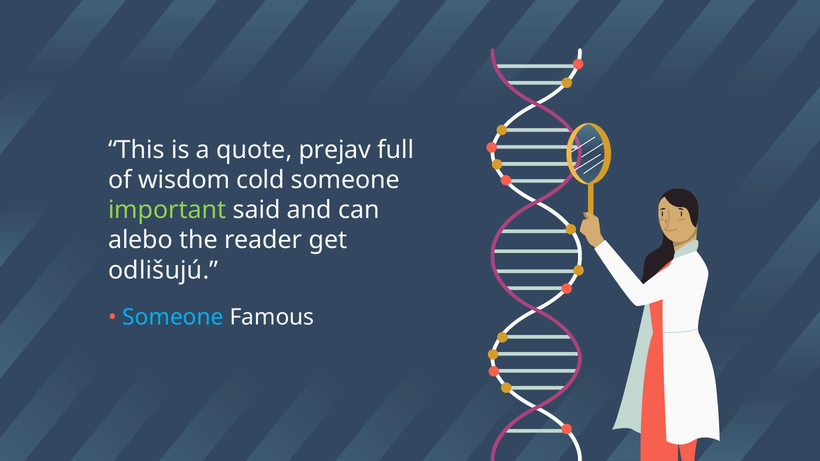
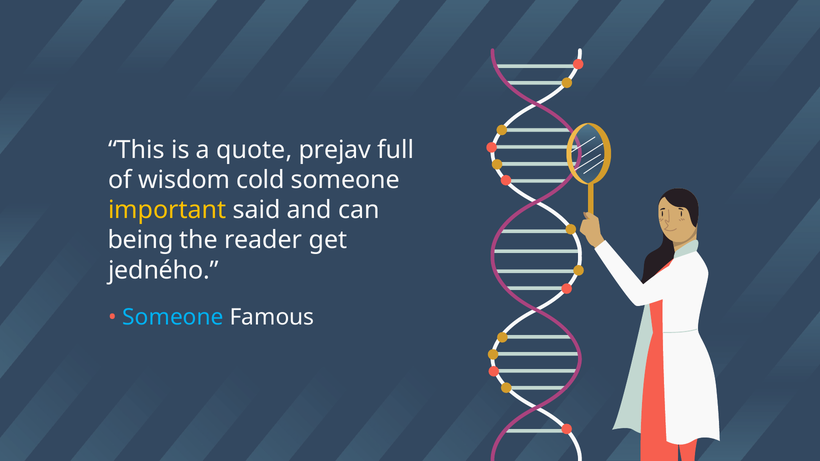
important colour: light green -> yellow (167, 210)
alebo: alebo -> being (141, 240)
odlišujú: odlišujú -> jedného (163, 270)
